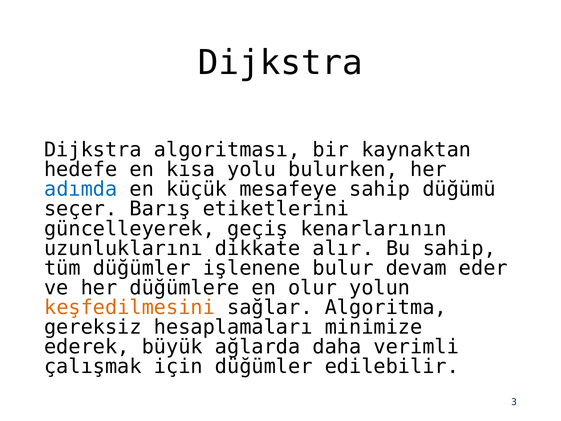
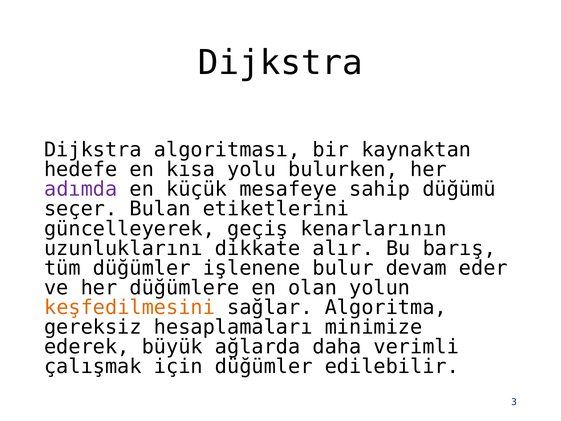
adımda colour: blue -> purple (81, 189)
Barış: Barış -> Bulan (160, 209)
Bu sahip: sahip -> barış (459, 248)
olur: olur -> olan (313, 288)
